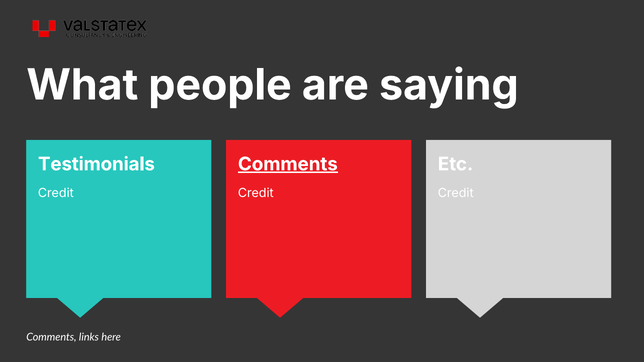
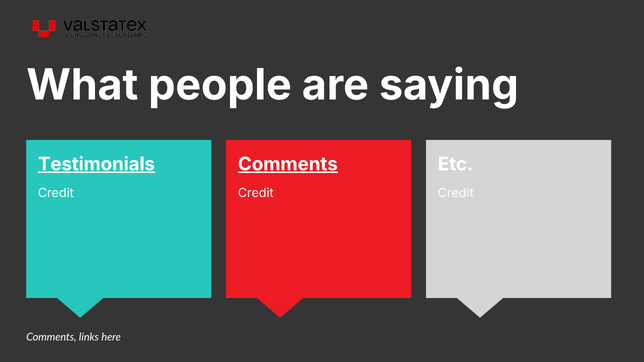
Testimonials underline: none -> present (96, 164)
